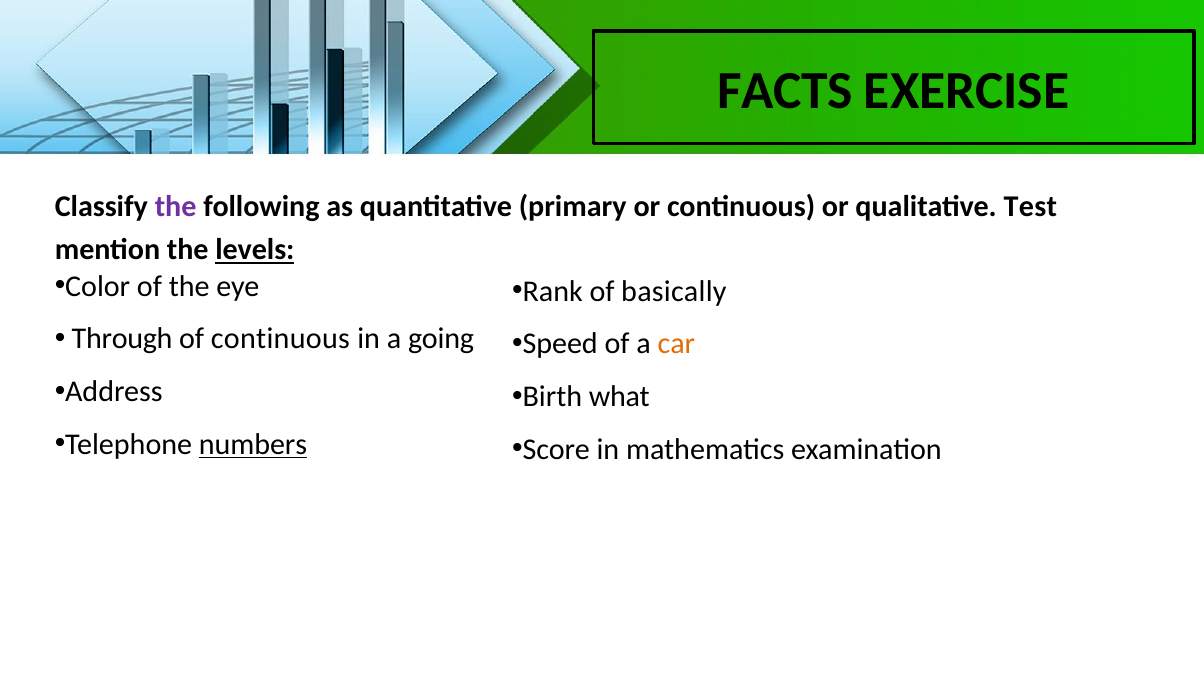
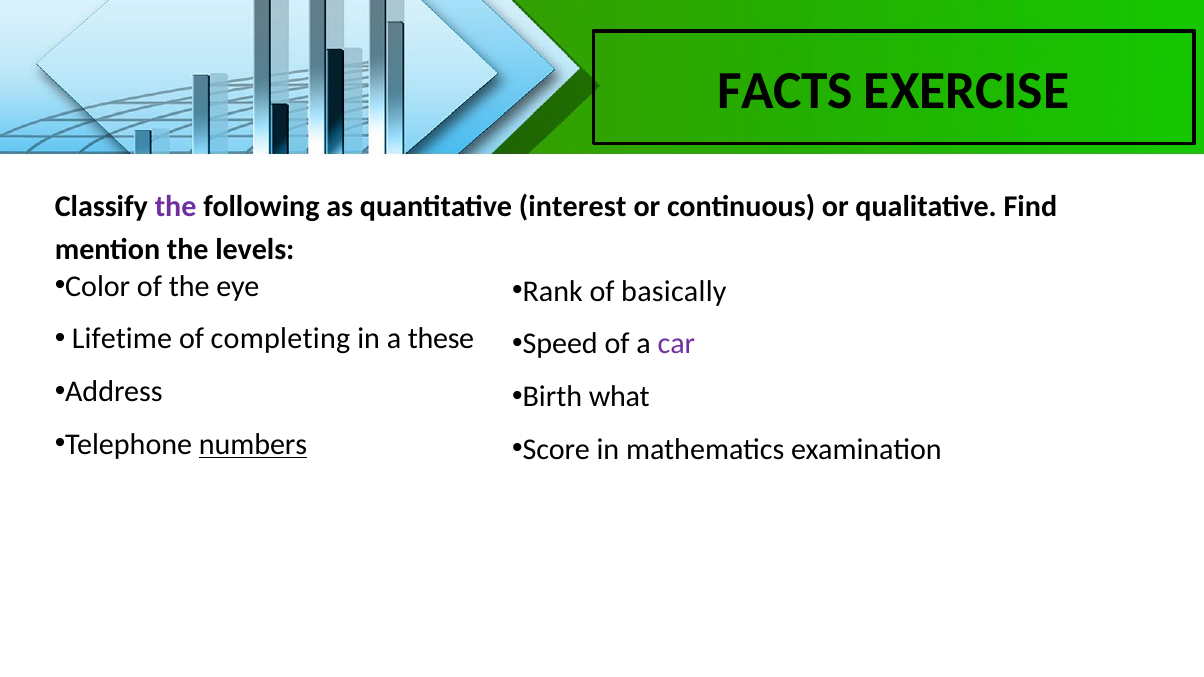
primary: primary -> interest (573, 207)
Test: Test -> Find (1030, 207)
levels underline: present -> none (255, 250)
Through: Through -> Lifetime (122, 339)
of continuous: continuous -> completing (280, 339)
going: going -> these (441, 339)
car colour: orange -> purple (676, 344)
